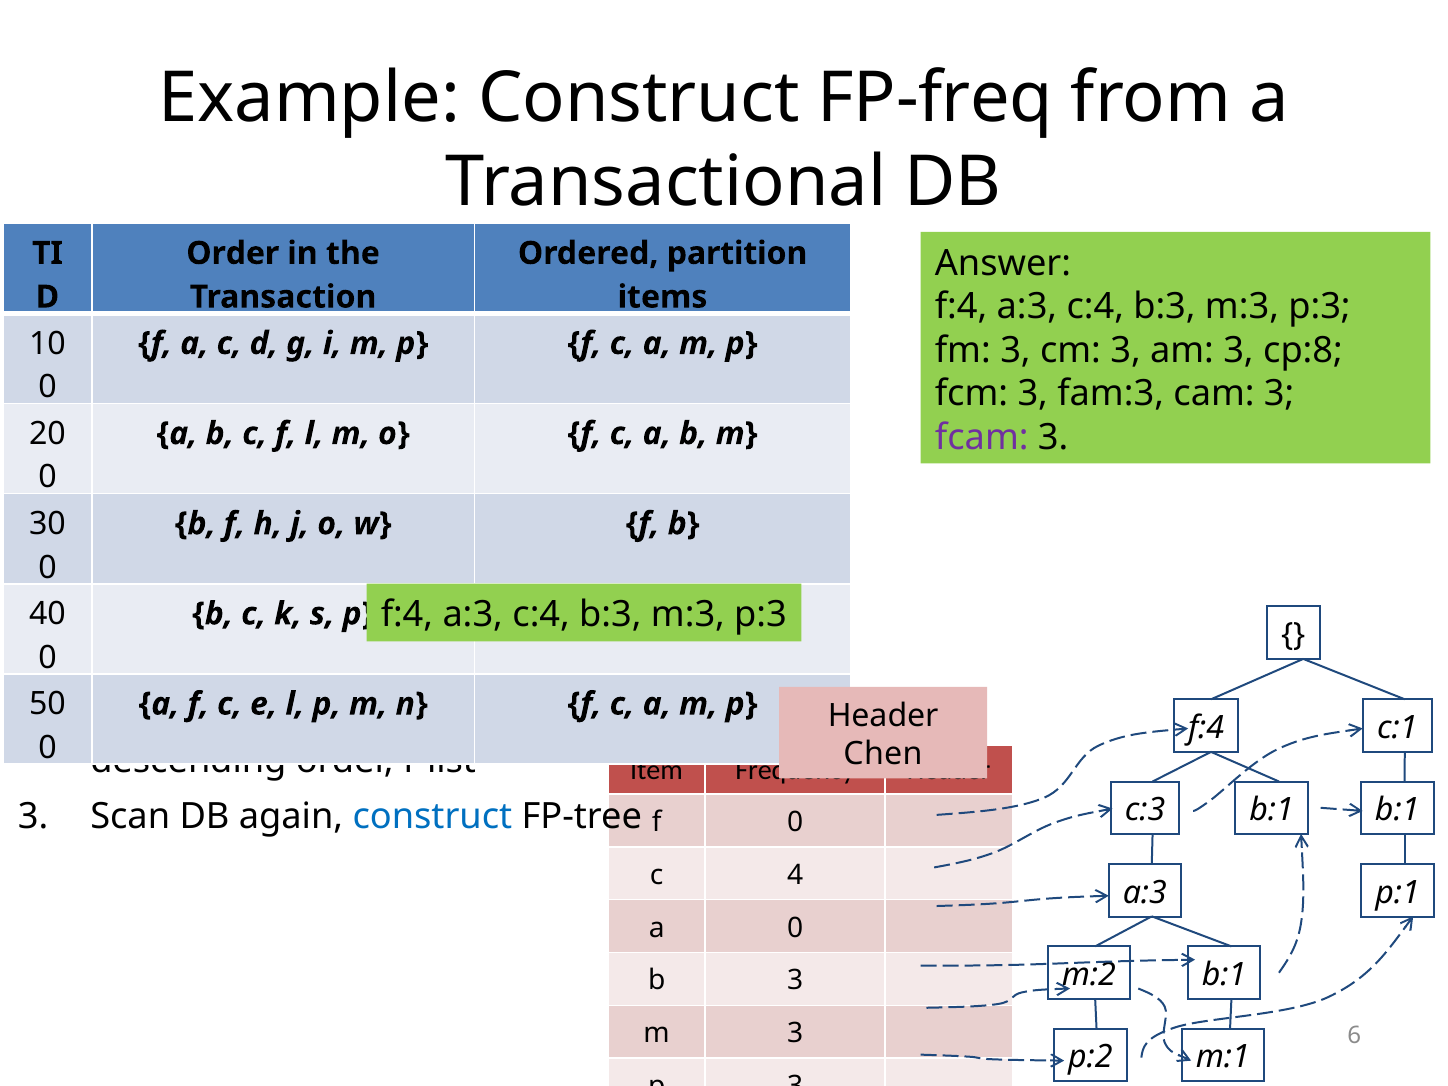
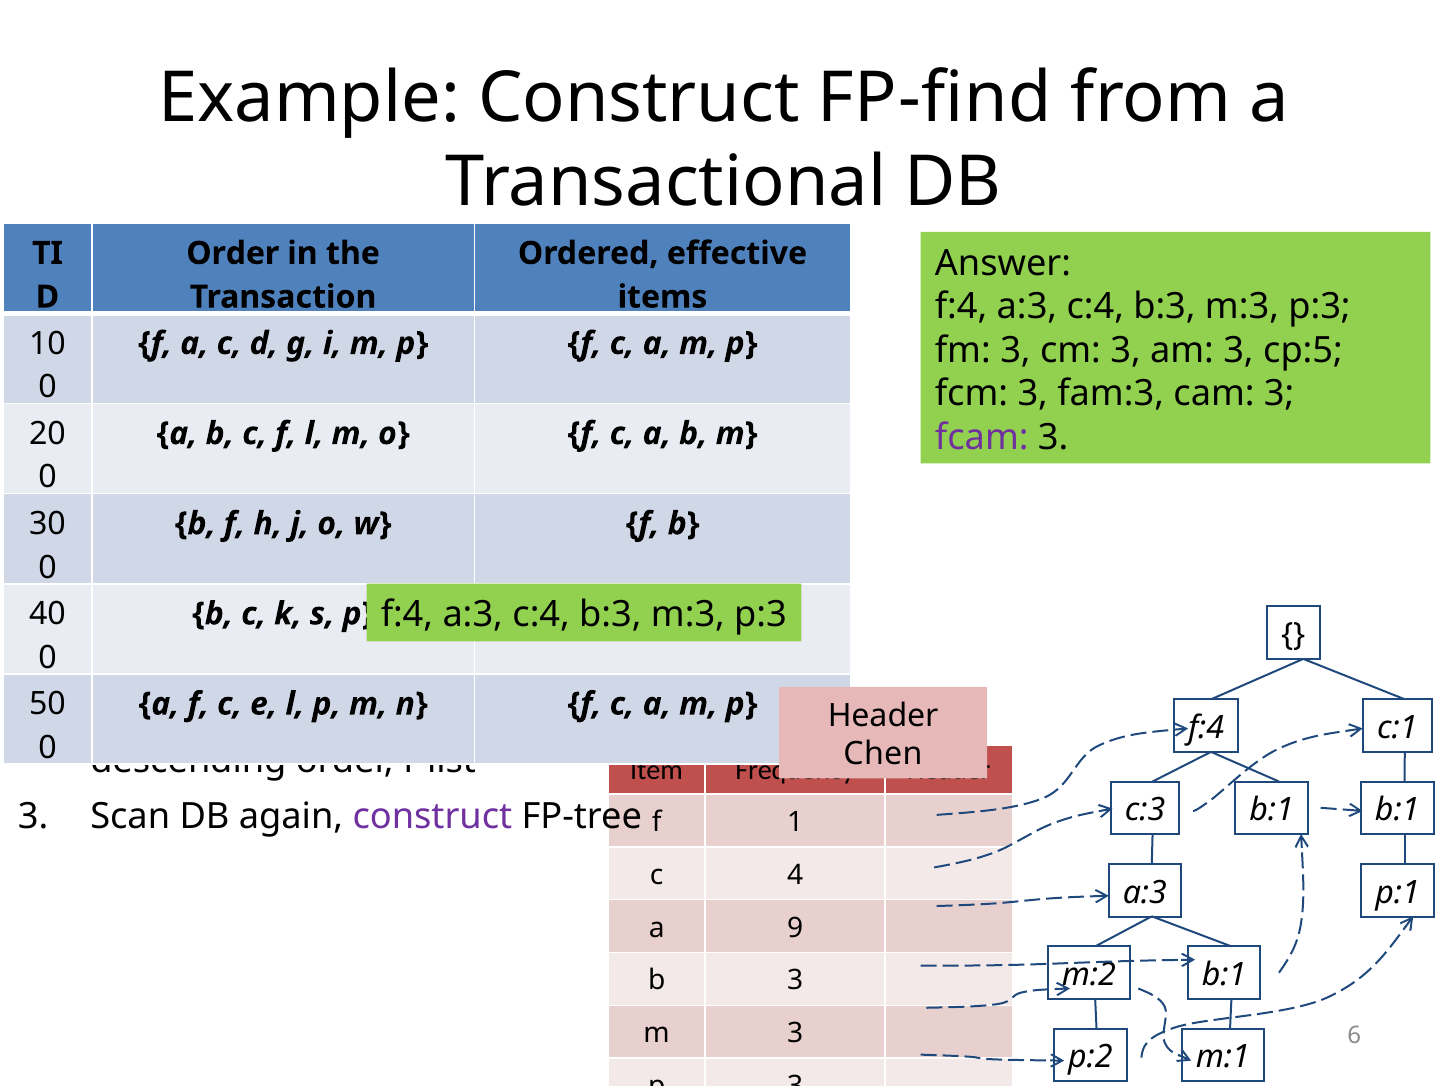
FP-freq: FP-freq -> FP-find (935, 98)
partition: partition -> effective (737, 253)
cp:8: cp:8 -> cp:5 (1303, 350)
construct colour: blue -> purple (432, 817)
f 0: 0 -> 1 (795, 822)
a 0: 0 -> 9 (795, 928)
